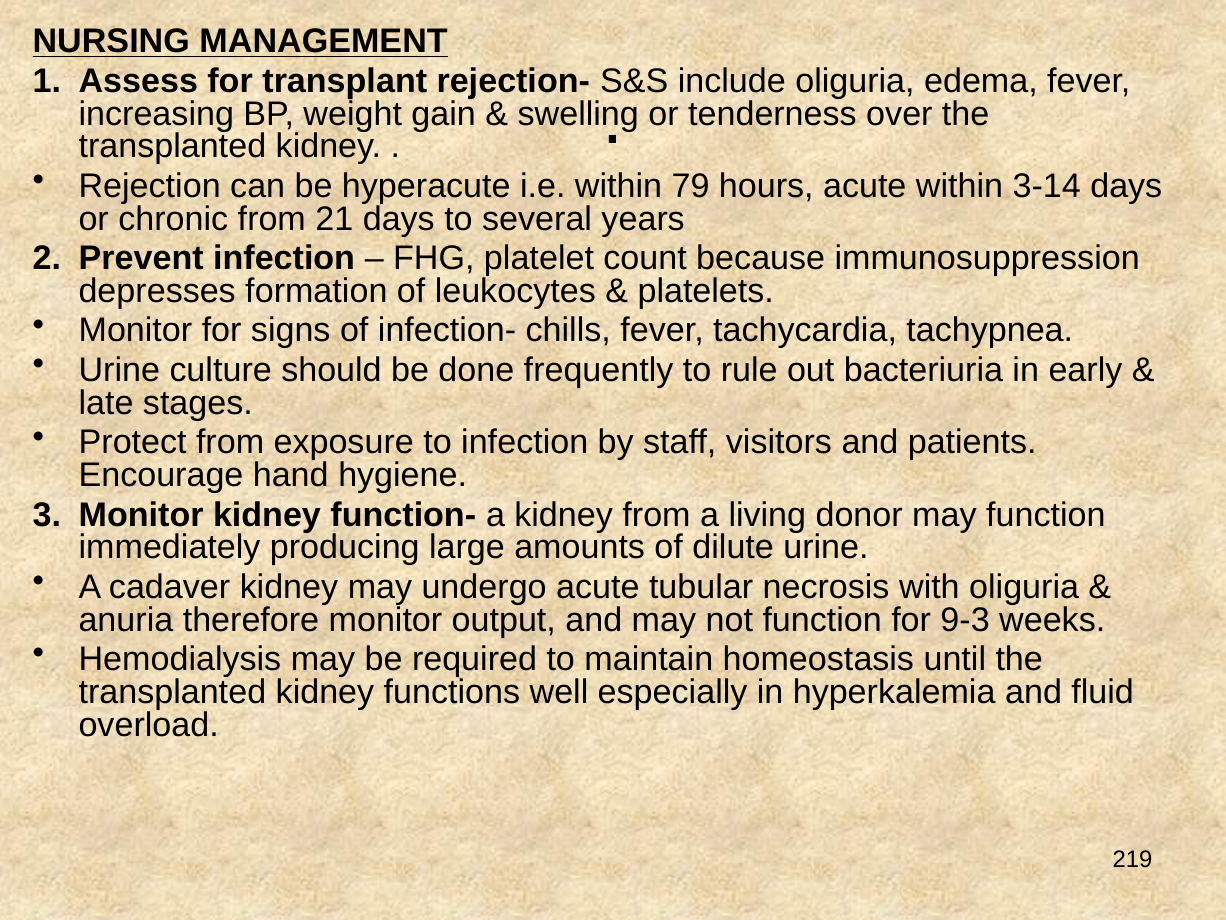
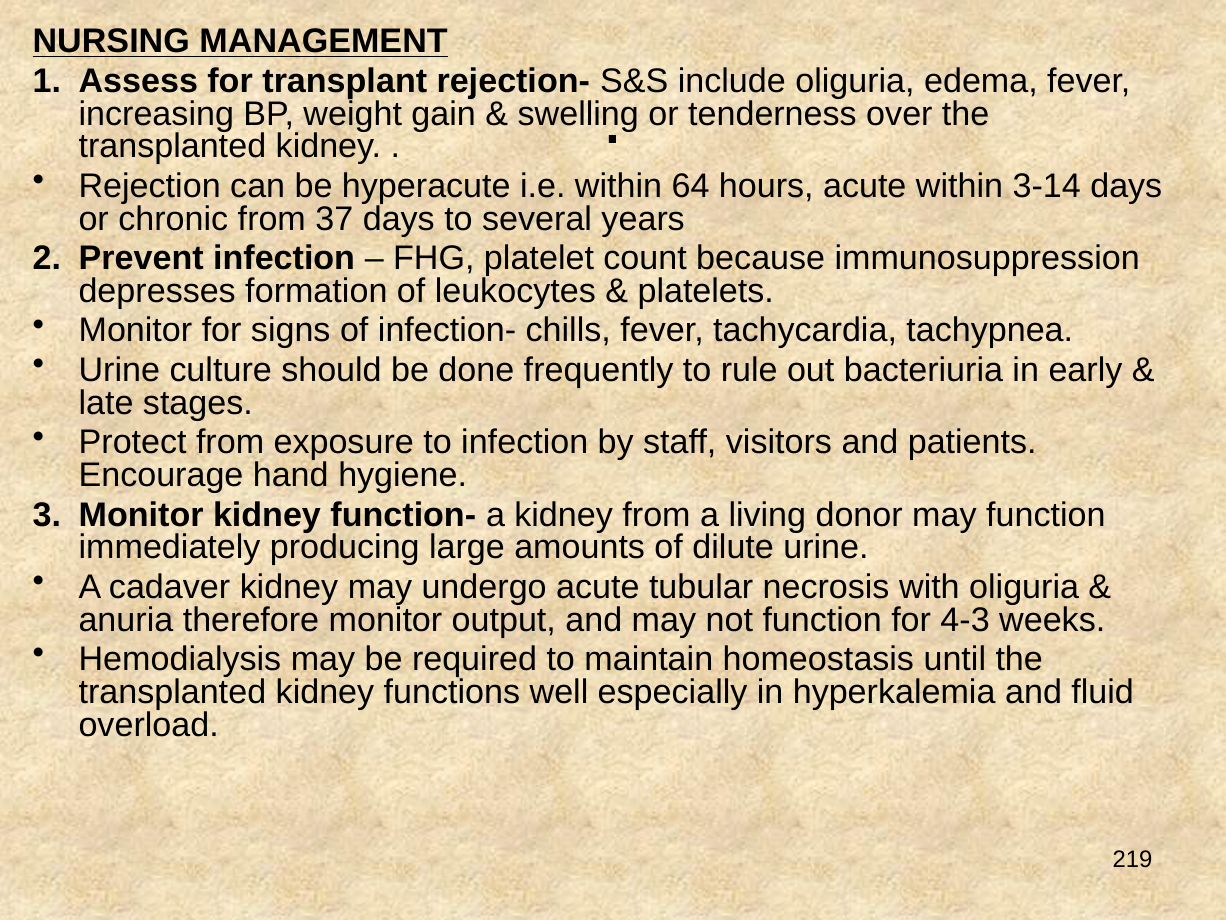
79: 79 -> 64 (691, 186)
21: 21 -> 37 (334, 219)
9-3: 9-3 -> 4-3 (965, 620)
